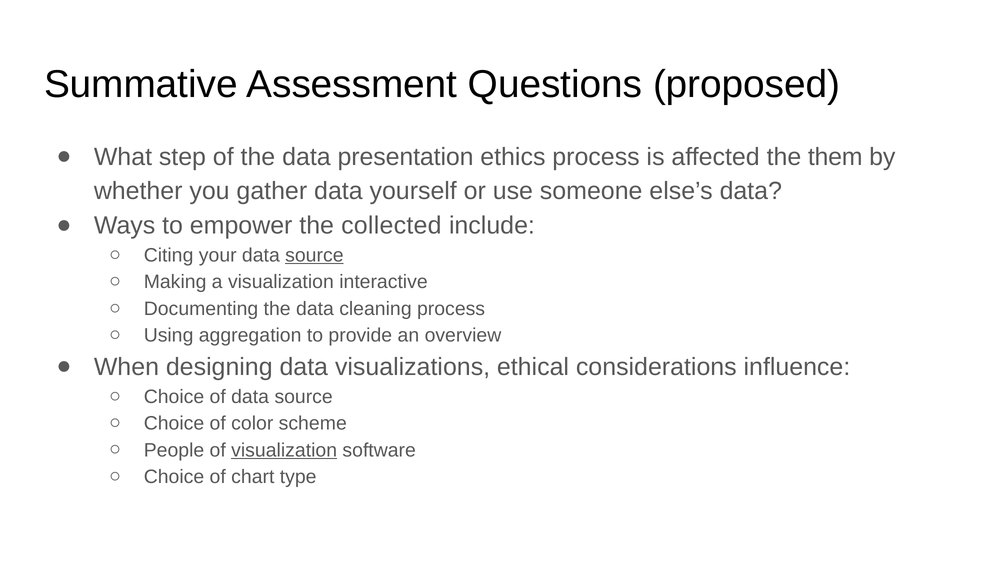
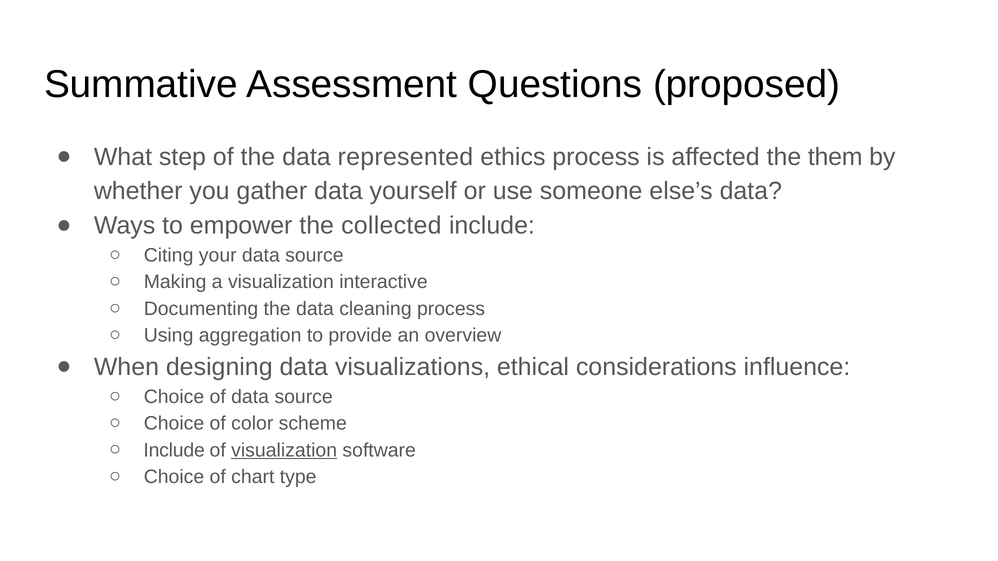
presentation: presentation -> represented (405, 157)
source underline: present -> none (314, 255)
People: People -> Include (174, 450)
